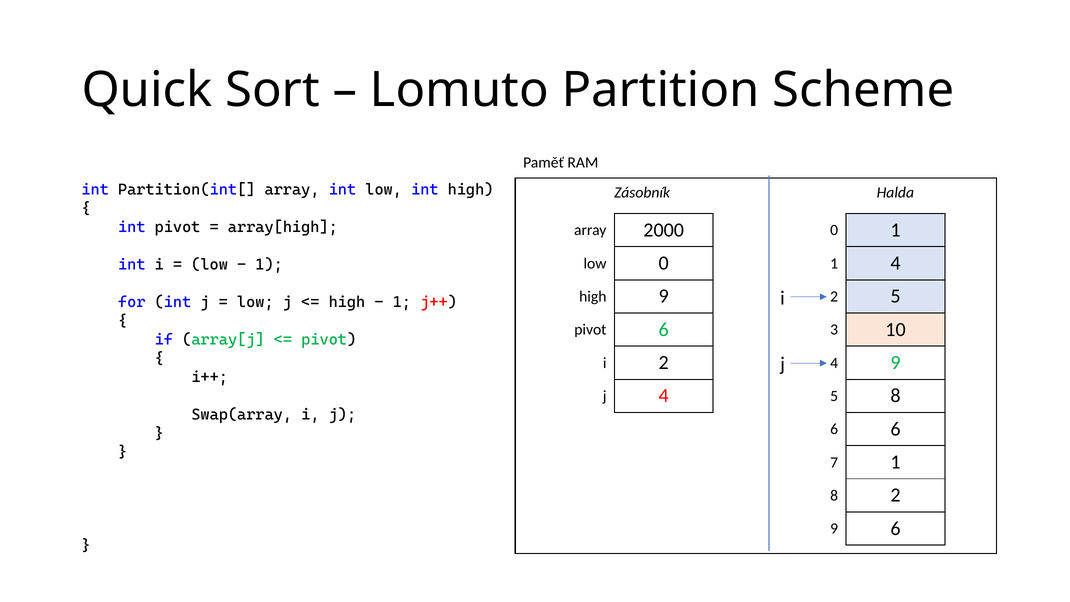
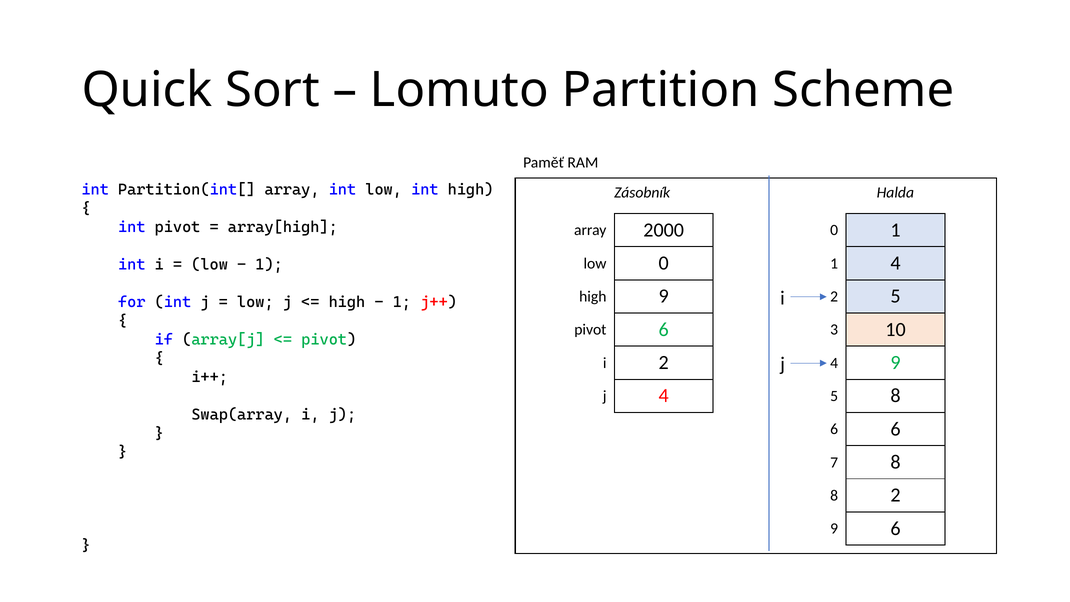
7 1: 1 -> 8 (896, 462)
